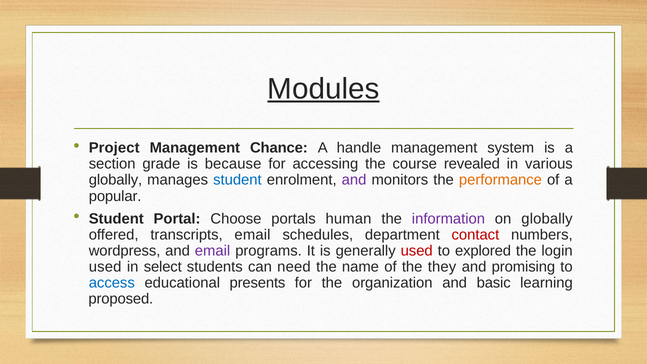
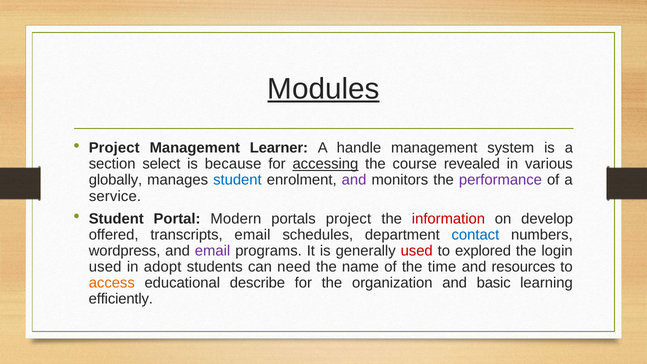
Chance: Chance -> Learner (279, 148)
grade: grade -> select (161, 164)
accessing underline: none -> present (325, 164)
performance colour: orange -> purple (500, 180)
popular: popular -> service (115, 196)
Choose: Choose -> Modern (236, 219)
portals human: human -> project (348, 219)
information colour: purple -> red (448, 219)
on globally: globally -> develop (547, 219)
contact colour: red -> blue (475, 235)
select: select -> adopt (163, 267)
they: they -> time (442, 267)
promising: promising -> resources (523, 267)
access colour: blue -> orange (112, 283)
presents: presents -> describe (257, 283)
proposed: proposed -> efficiently (121, 299)
